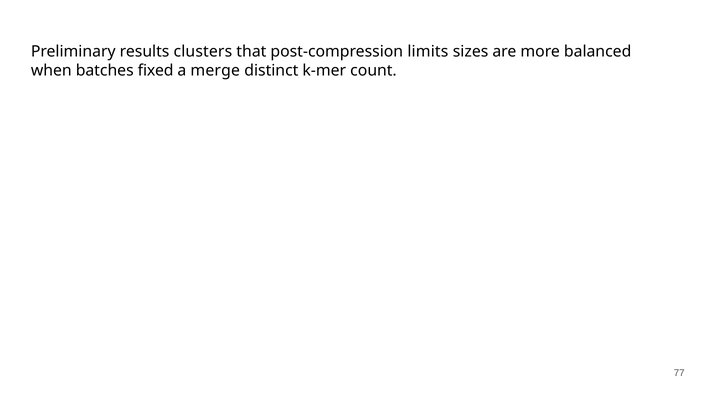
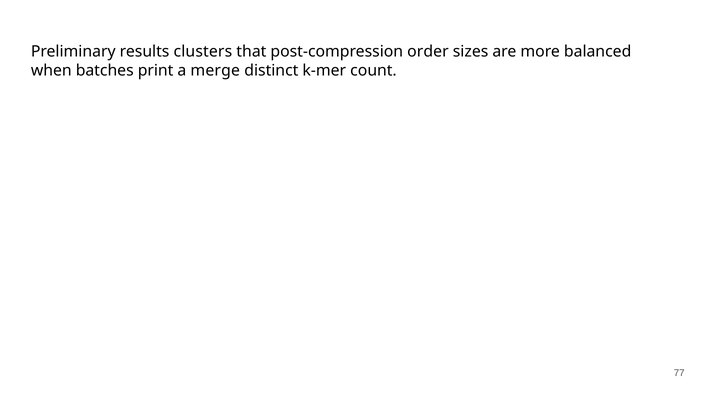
limits: limits -> order (428, 52)
fixed: fixed -> print (156, 71)
